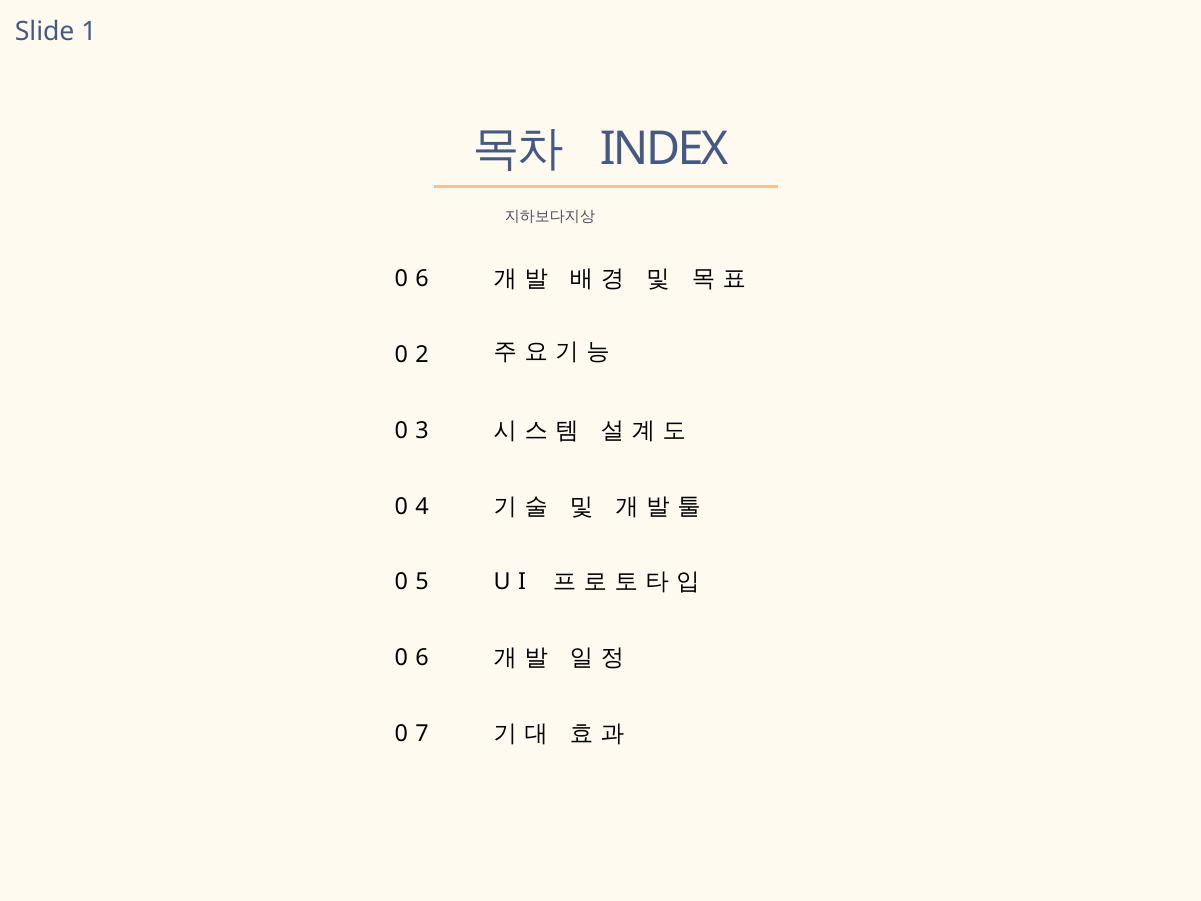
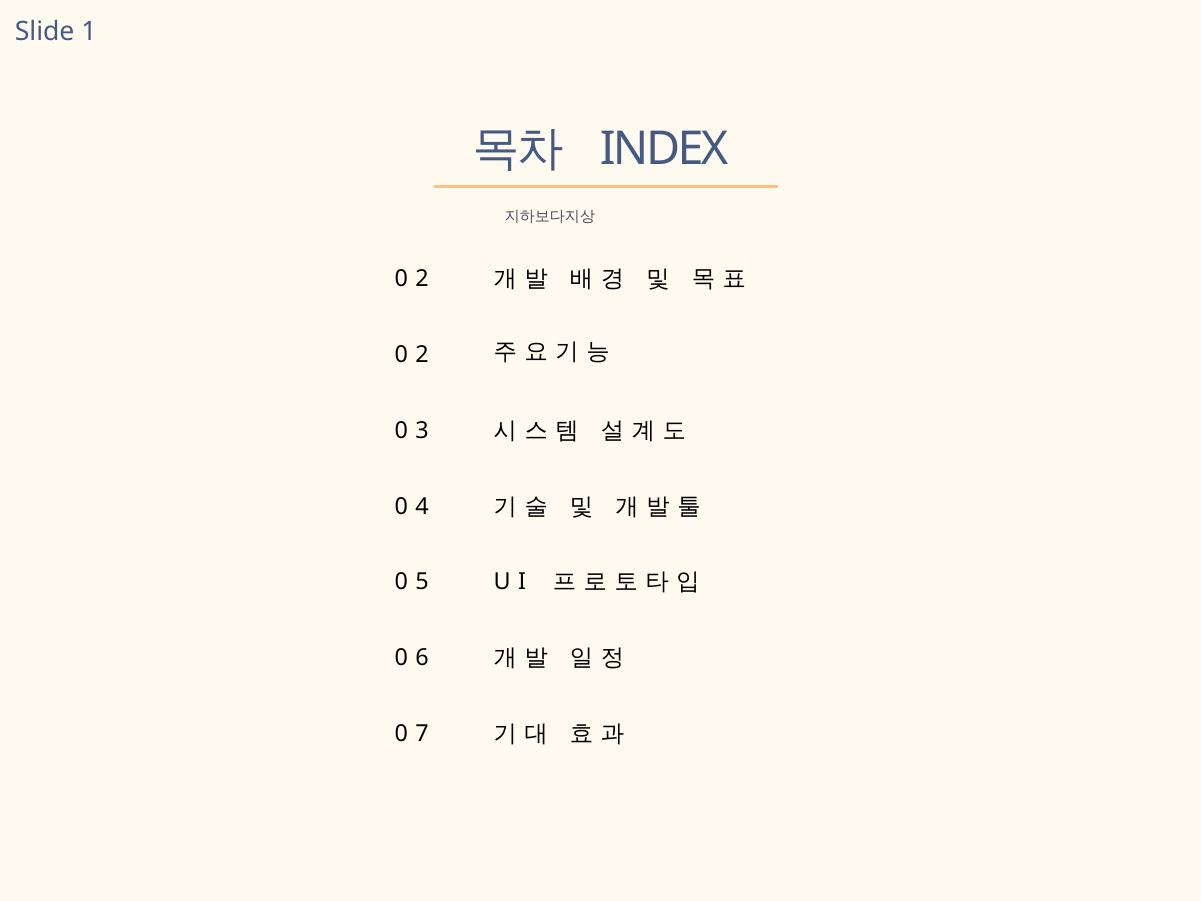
6: 6 -> 2 (422, 279)
